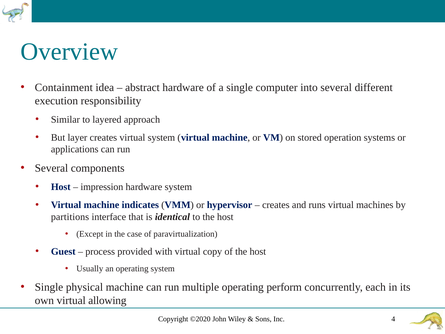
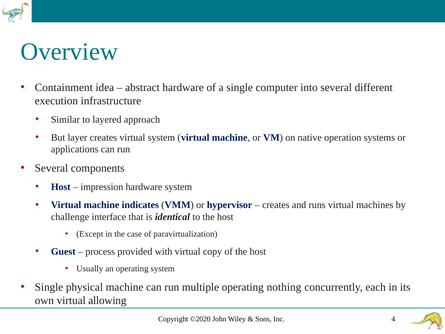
responsibility: responsibility -> infrastructure (111, 101)
stored: stored -> native (310, 137)
partitions: partitions -> challenge (70, 217)
perform: perform -> nothing (284, 287)
